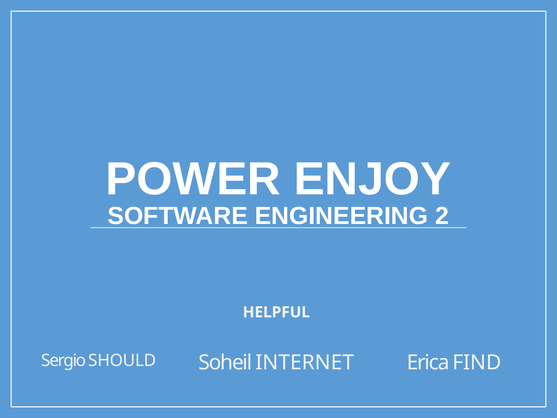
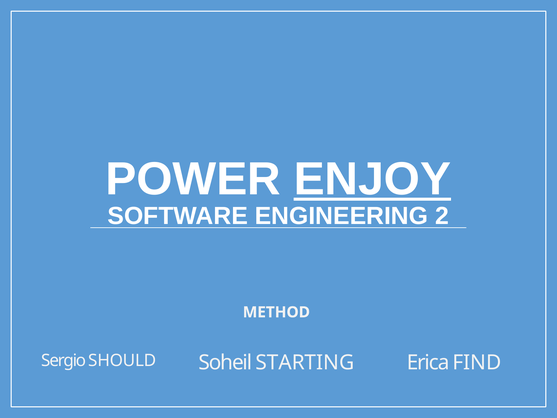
ENJOY underline: none -> present (372, 179)
HELPFUL: HELPFUL -> METHOD (276, 312)
INTERNET: INTERNET -> STARTING (305, 362)
